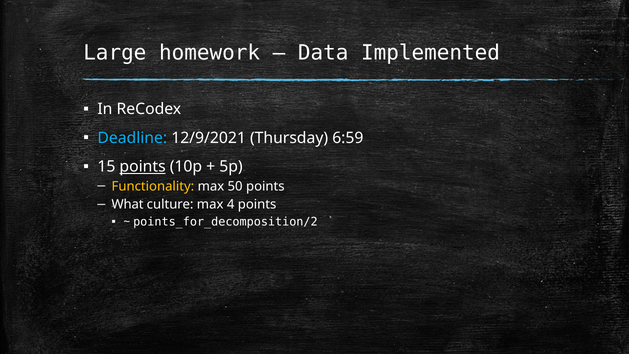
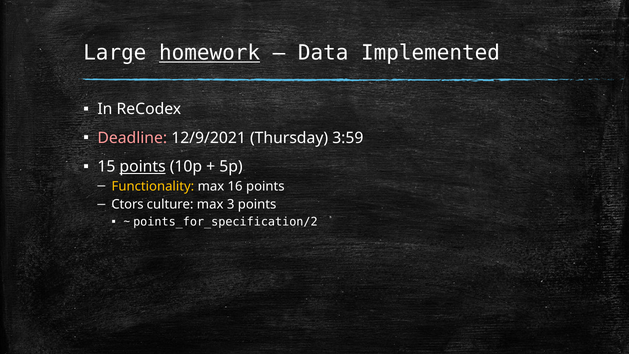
homework underline: none -> present (210, 53)
Deadline colour: light blue -> pink (132, 138)
6:59: 6:59 -> 3:59 (348, 138)
50: 50 -> 16 (235, 186)
What: What -> Ctors (128, 204)
4: 4 -> 3 (231, 204)
points_for_decomposition/2: points_for_decomposition/2 -> points_for_specification/2 (225, 222)
